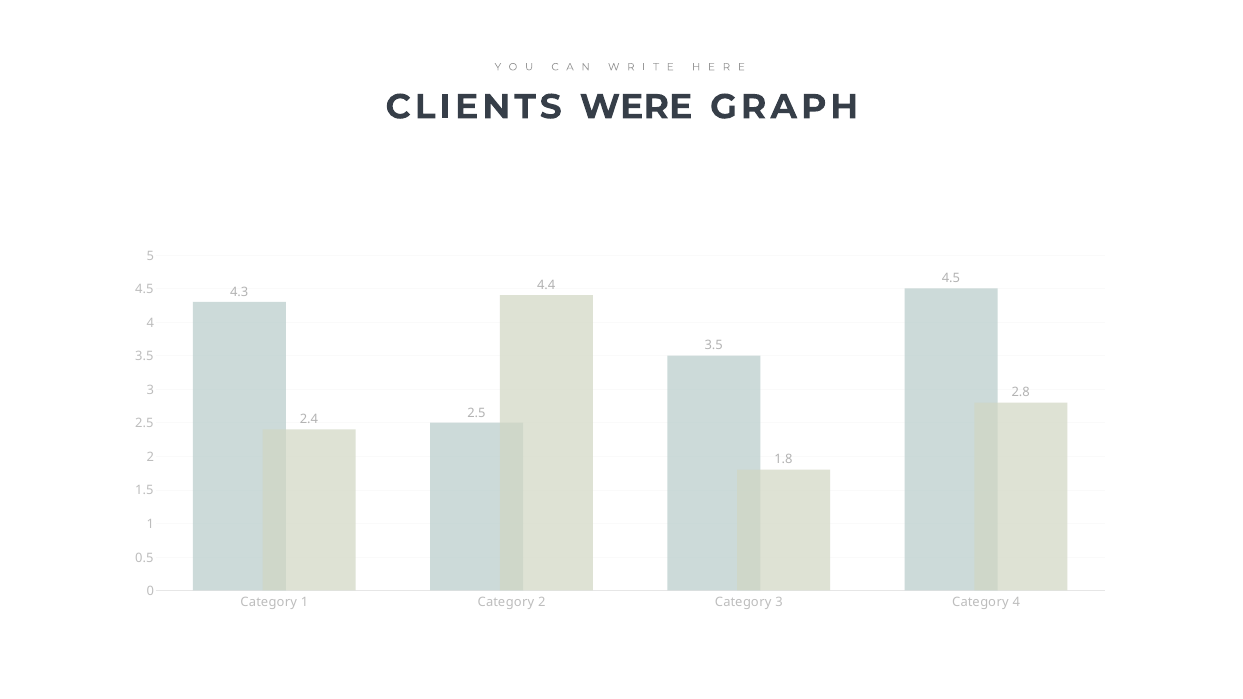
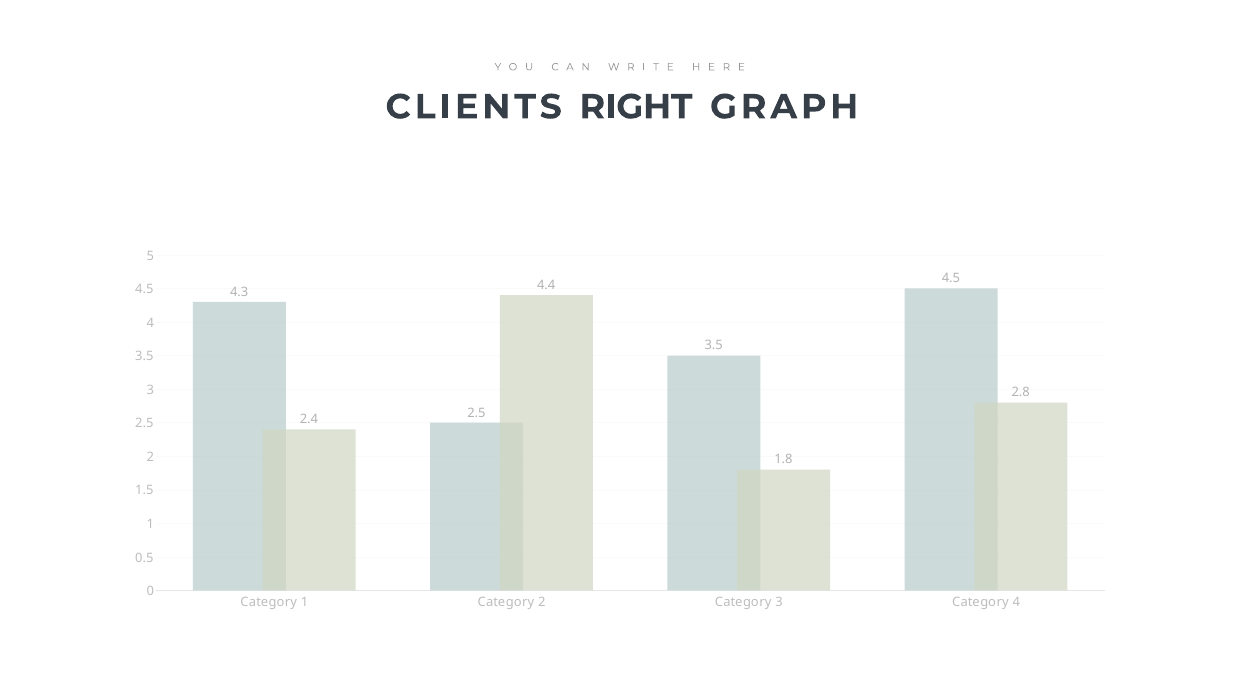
WERE: WERE -> RIGHT (636, 107)
